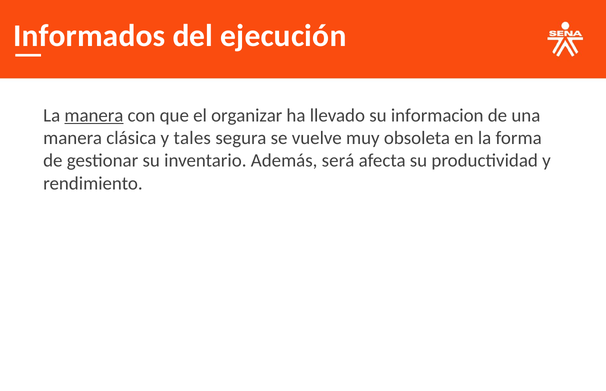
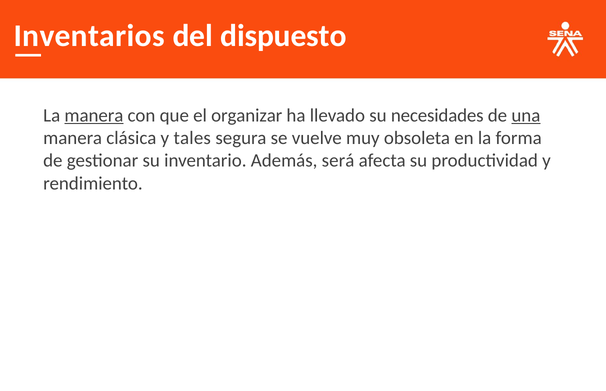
Informados: Informados -> Inventarios (89, 36)
ejecución: ejecución -> dispuesto (283, 36)
informacion: informacion -> necesidades (437, 115)
una underline: none -> present (526, 115)
